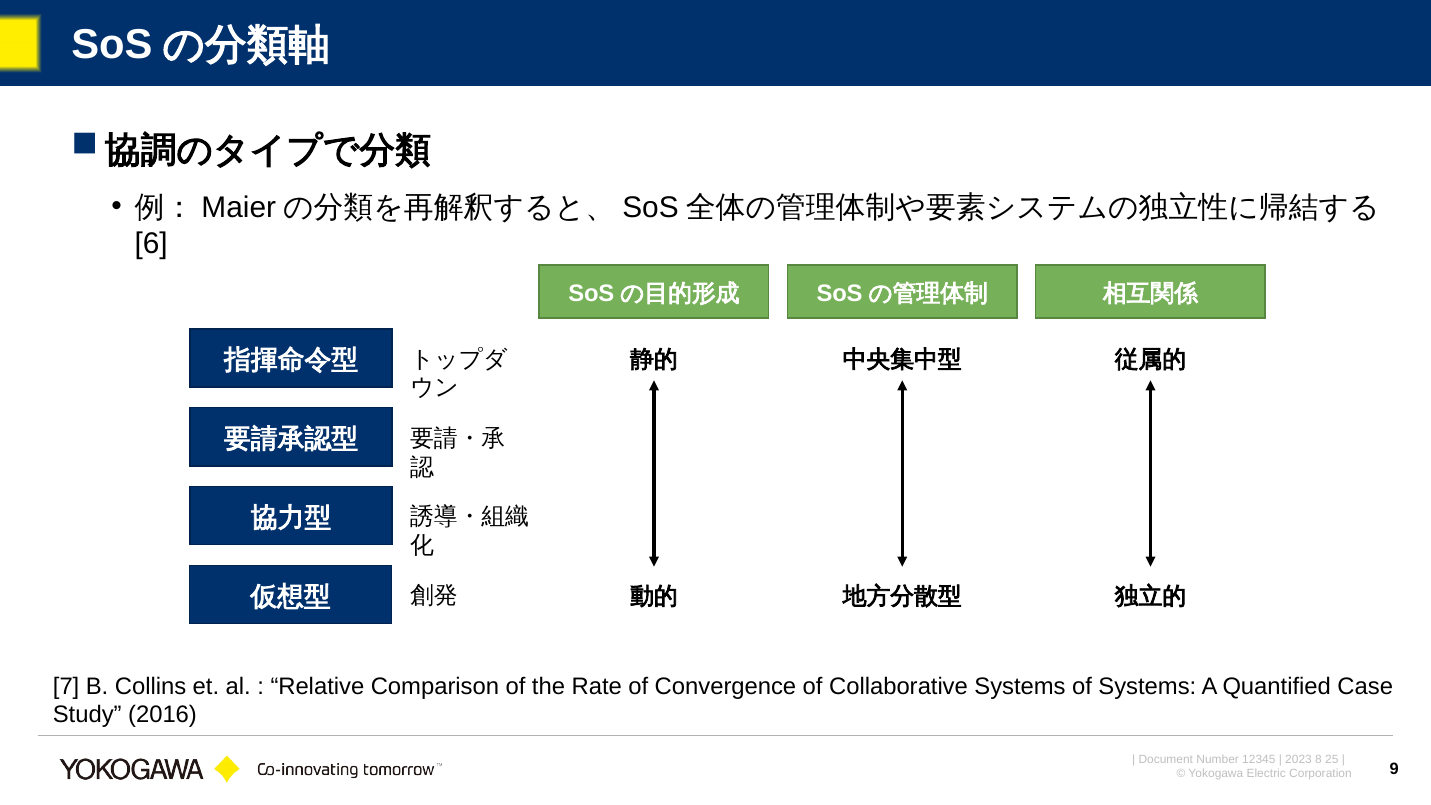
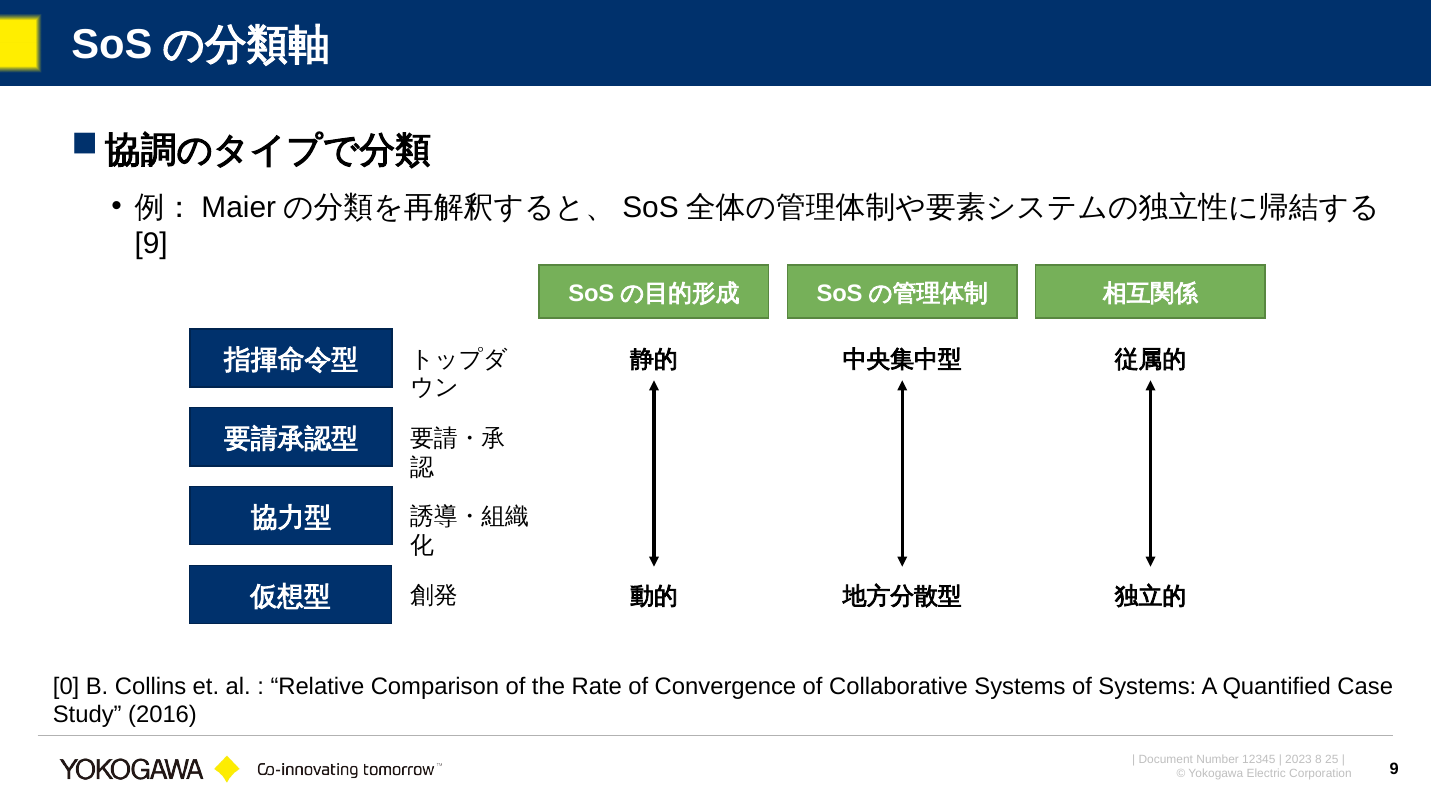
6: 6 -> 9 (151, 243)
7: 7 -> 0 (66, 686)
